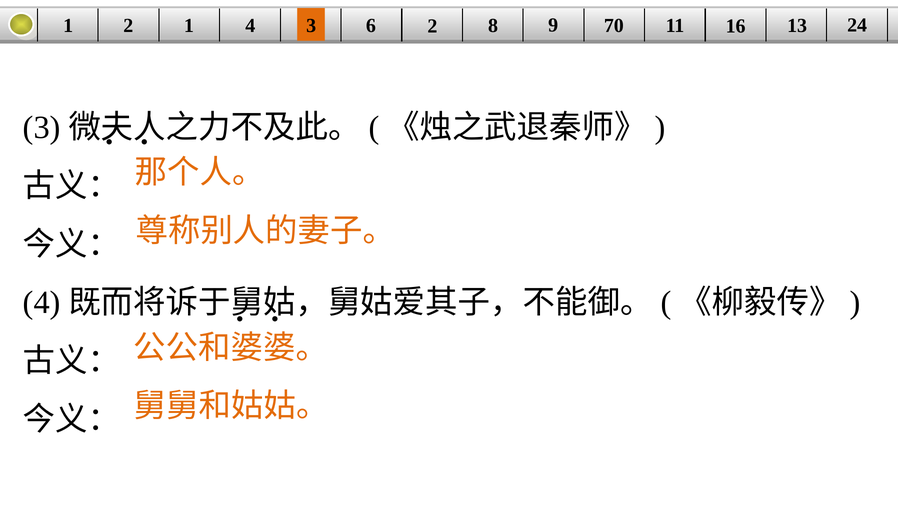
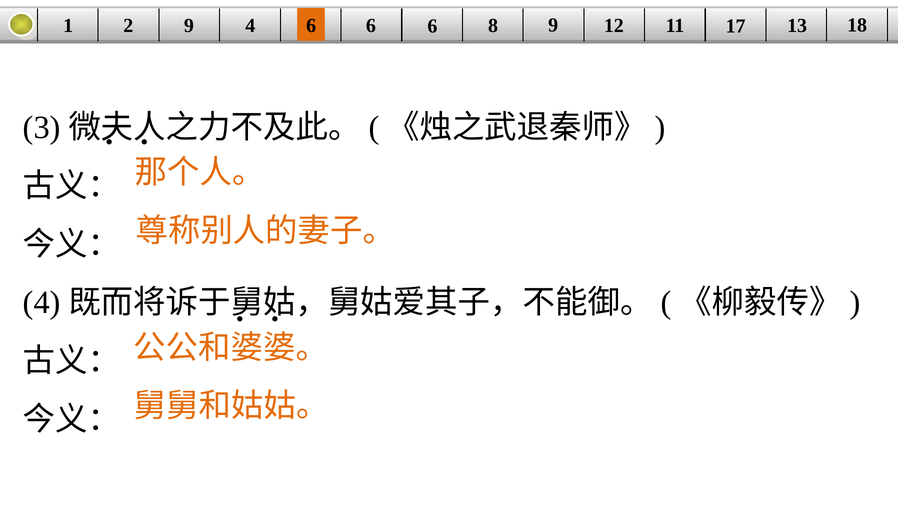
2 1: 1 -> 9 (189, 26)
4 3: 3 -> 6 (311, 26)
2: 2 -> 6 (432, 26)
70: 70 -> 12 (614, 26)
16: 16 -> 17 (736, 26)
24: 24 -> 18 (857, 25)
